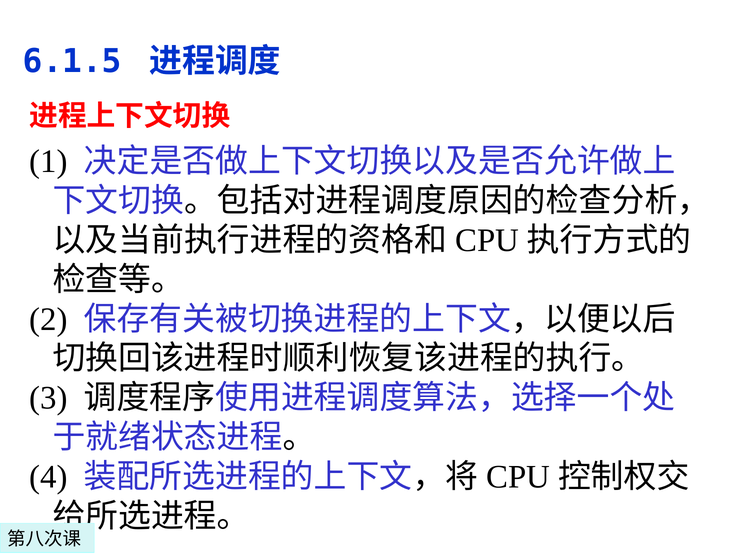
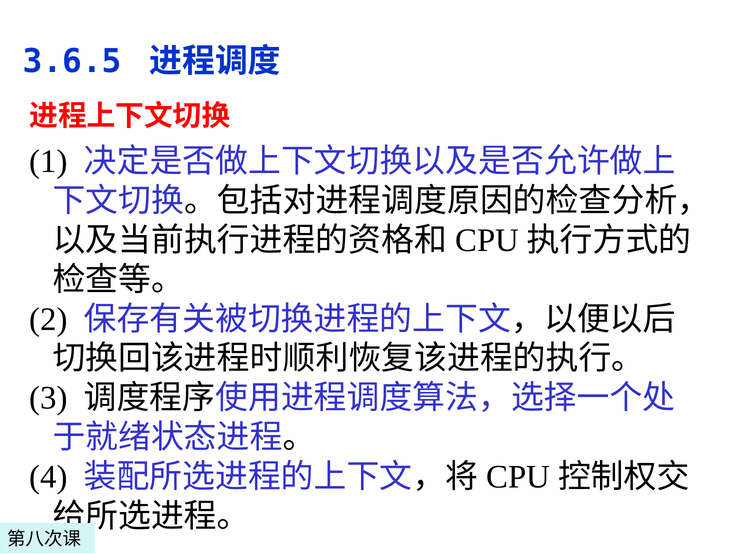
6.1.5: 6.1.5 -> 3.6.5 (72, 62)
